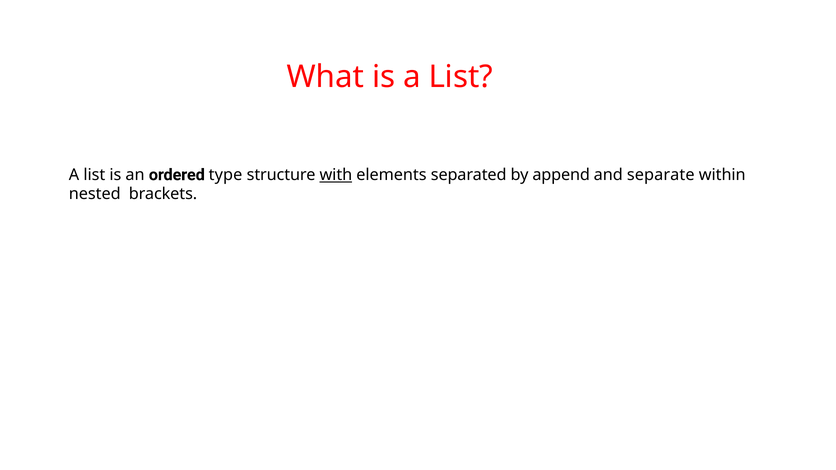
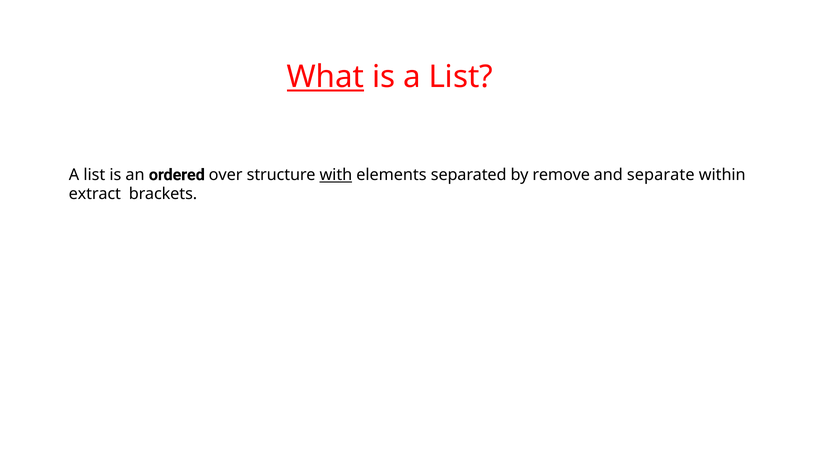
What underline: none -> present (325, 77)
type: type -> over (226, 175)
append: append -> remove (561, 175)
nested: nested -> extract (95, 194)
